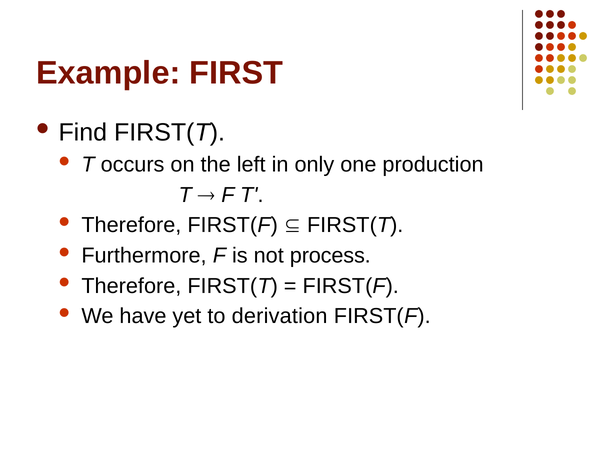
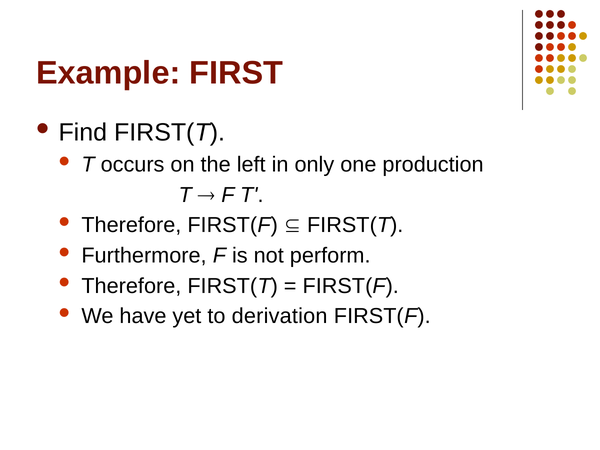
process: process -> perform (330, 256)
